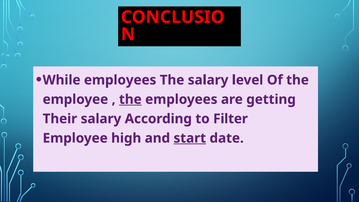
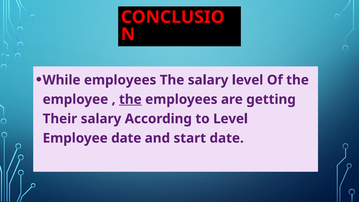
to Filter: Filter -> Level (231, 119)
Employee high: high -> date (126, 138)
start underline: present -> none (190, 138)
